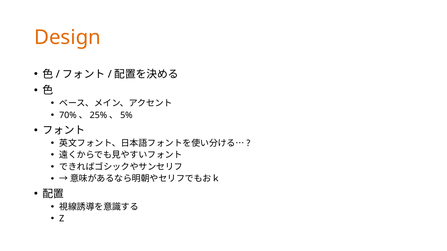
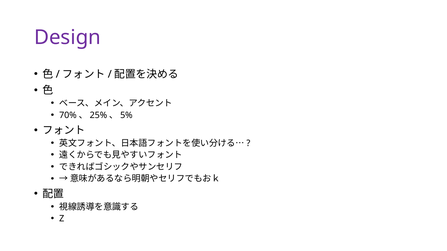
Design colour: orange -> purple (68, 38)
